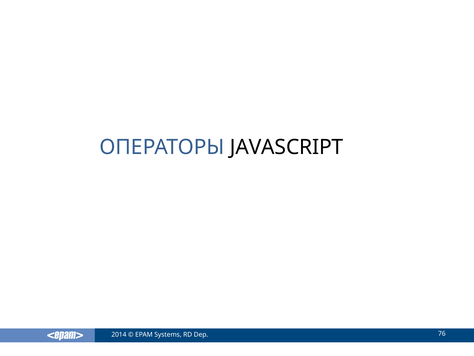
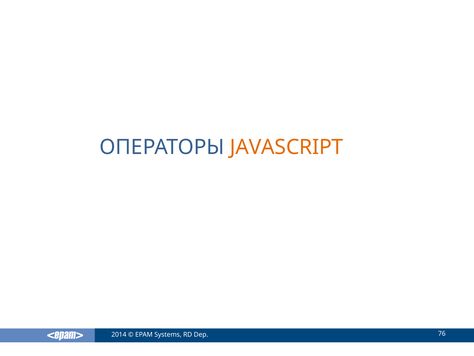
JAVASCRIPT colour: black -> orange (287, 147)
